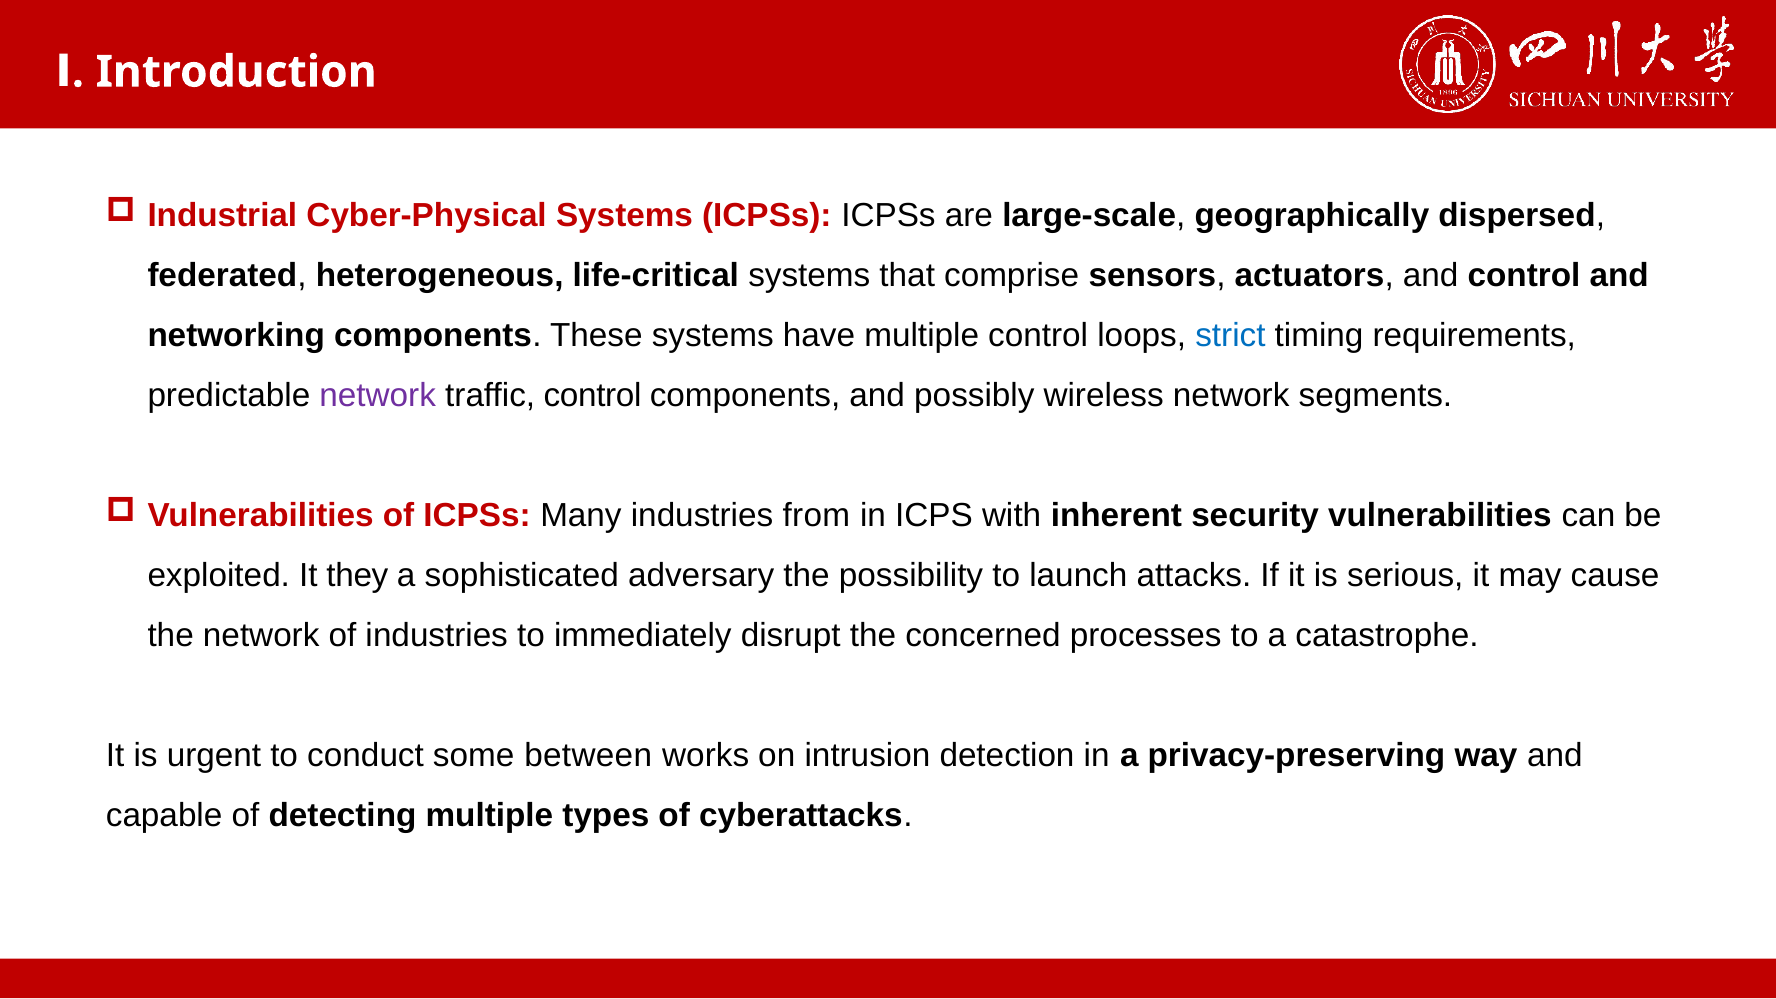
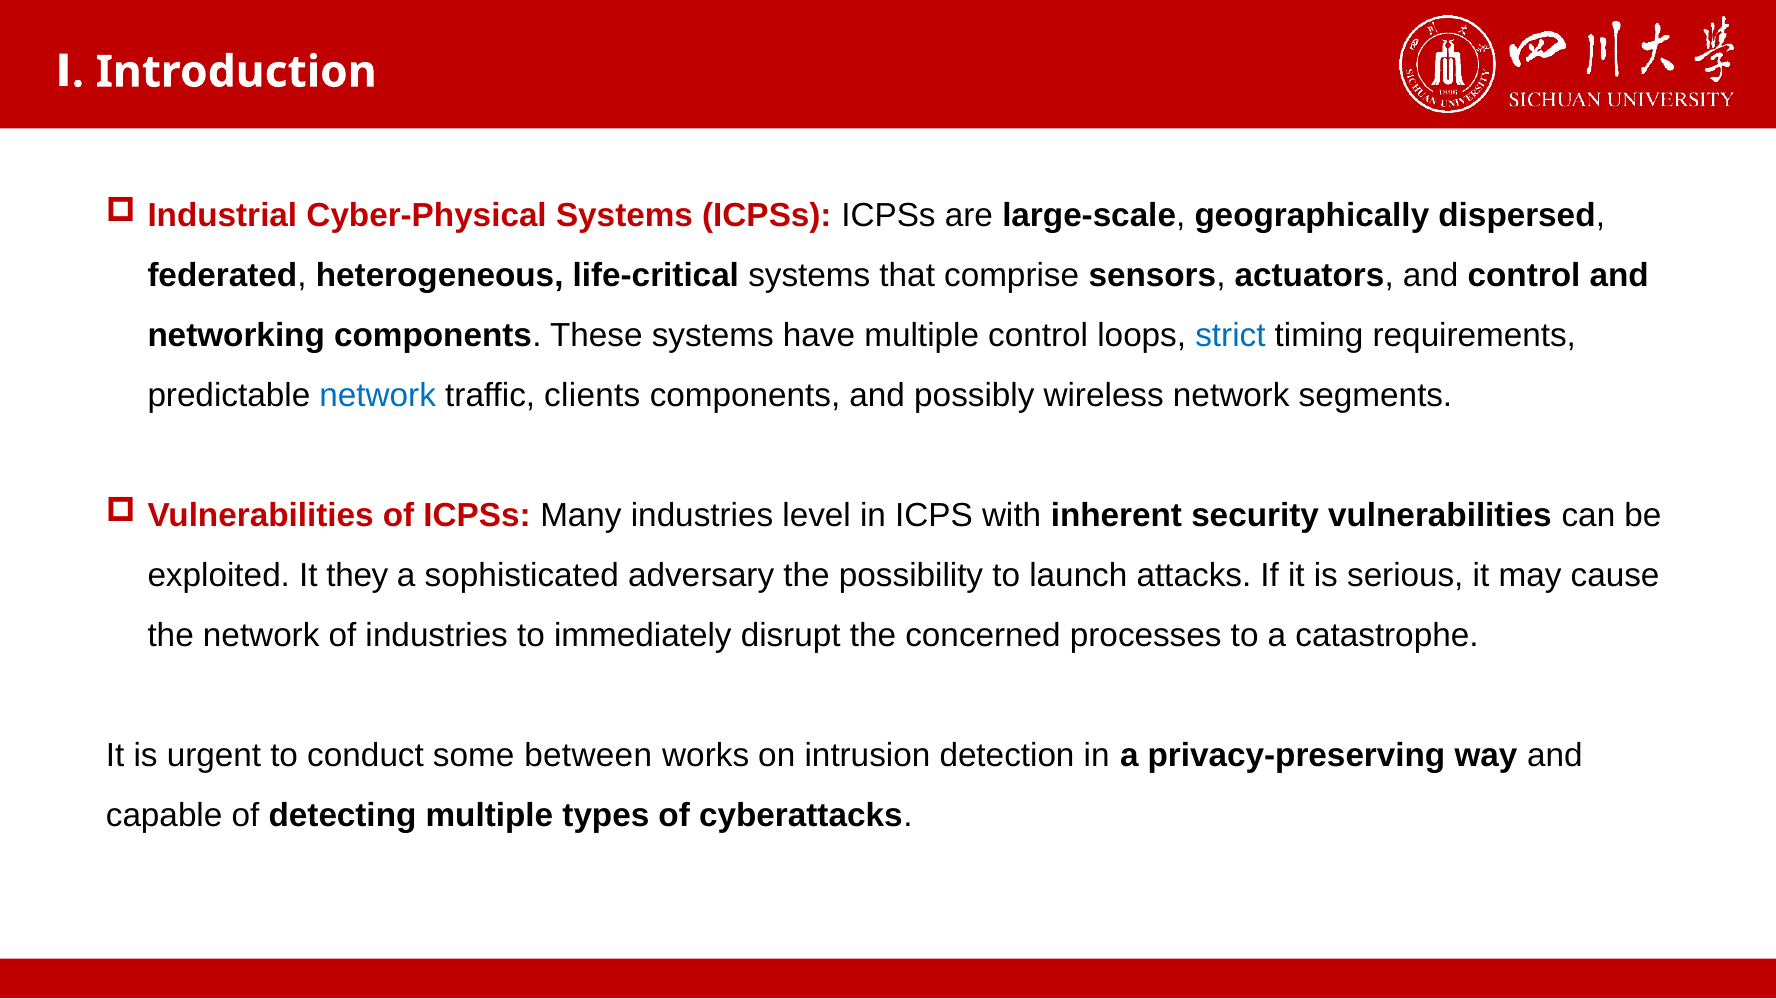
network colour: purple -> blue (378, 396)
traffic control: control -> clients (592, 396)
from: from -> level (817, 515)
